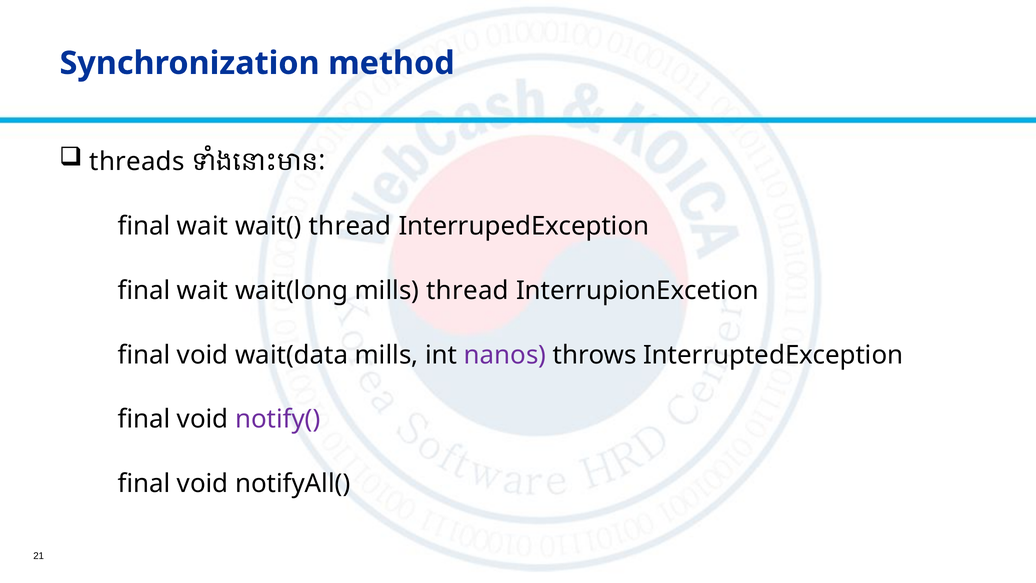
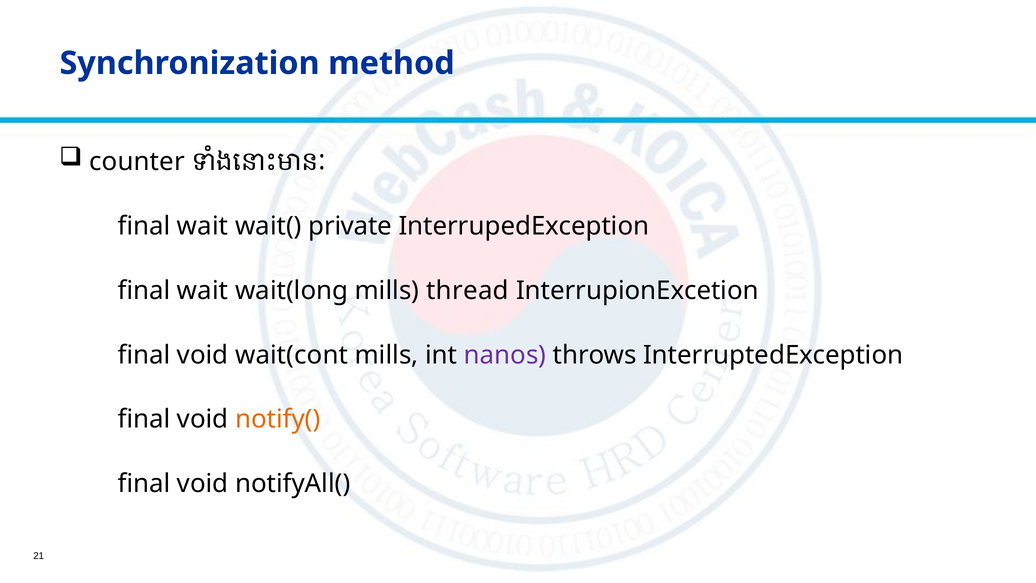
threads: threads -> counter (137, 162)
wait( thread: thread -> private (350, 226)
wait(data: wait(data -> wait(cont (292, 355)
notify( colour: purple -> orange (278, 419)
